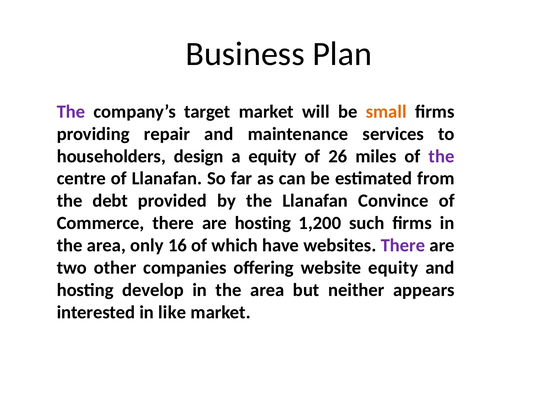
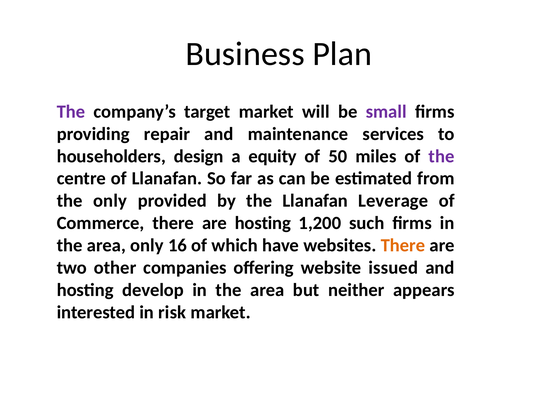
small colour: orange -> purple (386, 112)
26: 26 -> 50 (338, 156)
the debt: debt -> only (110, 201)
Convince: Convince -> Leverage (393, 201)
There colour: purple -> orange (403, 246)
website equity: equity -> issued (393, 268)
like: like -> risk (172, 313)
